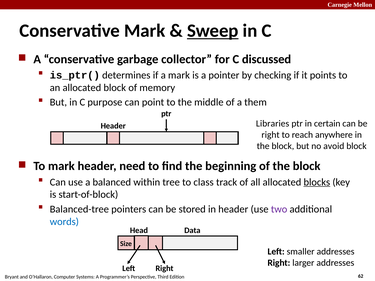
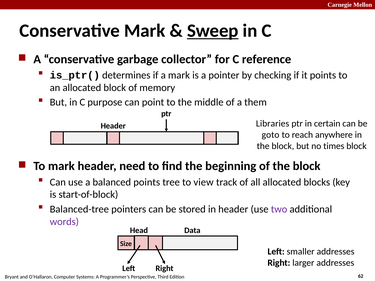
discussed: discussed -> reference (267, 59)
right: right -> goto (271, 135)
avoid: avoid -> times (334, 146)
balanced within: within -> points (147, 182)
class: class -> view (204, 182)
blocks underline: present -> none (317, 182)
words colour: blue -> purple (64, 222)
